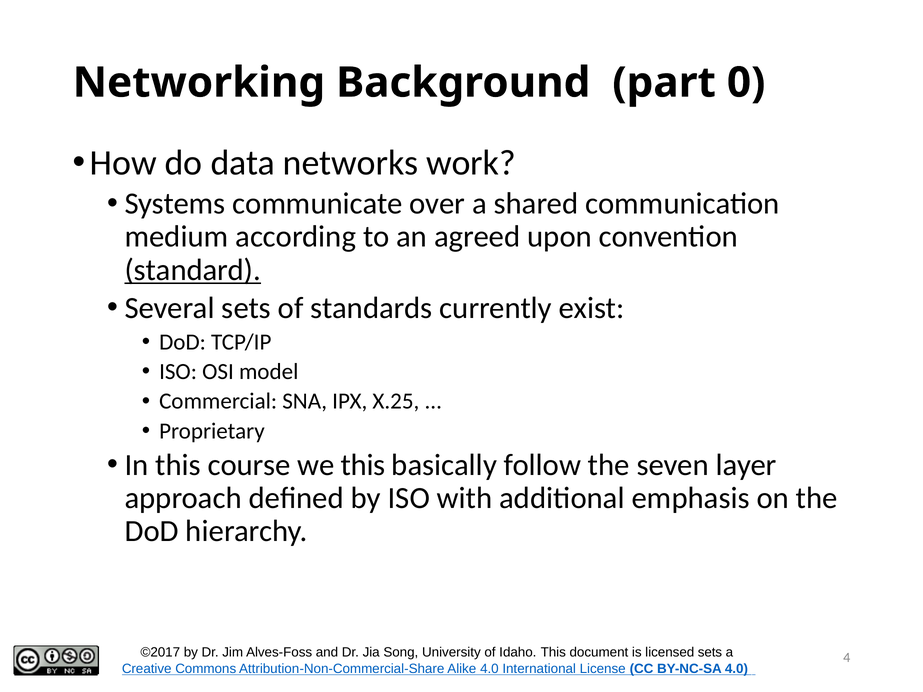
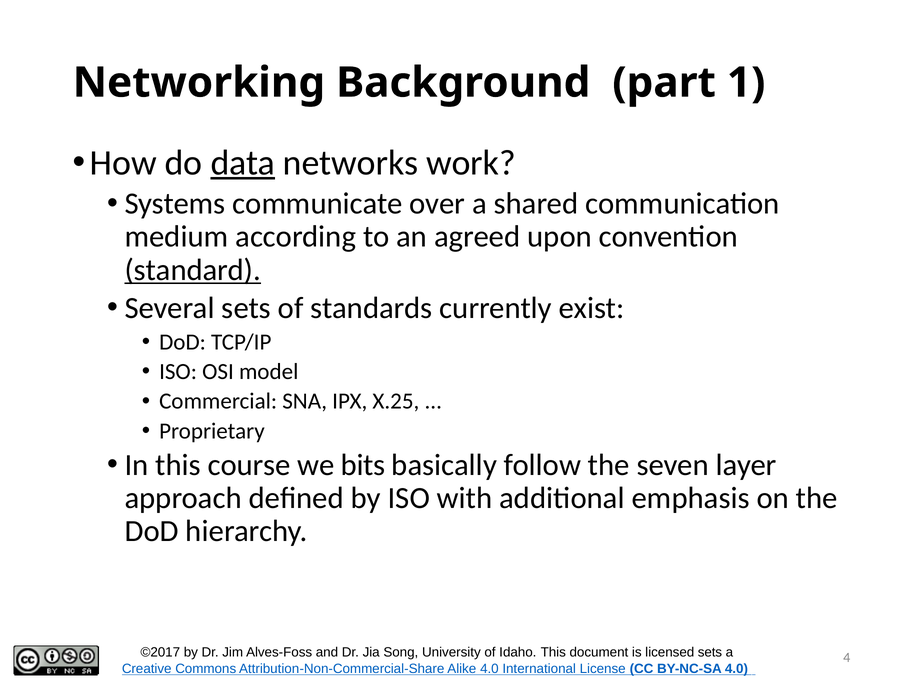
0: 0 -> 1 (746, 83)
data underline: none -> present (243, 163)
we this: this -> bits (363, 465)
